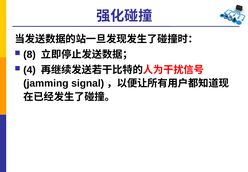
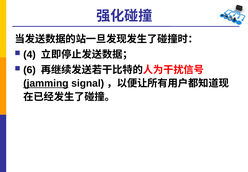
8: 8 -> 4 (29, 54)
4: 4 -> 6 (29, 70)
jamming underline: none -> present (46, 83)
